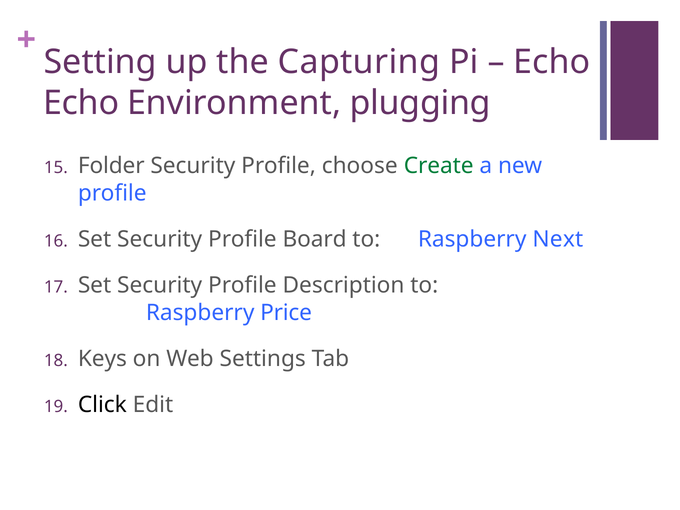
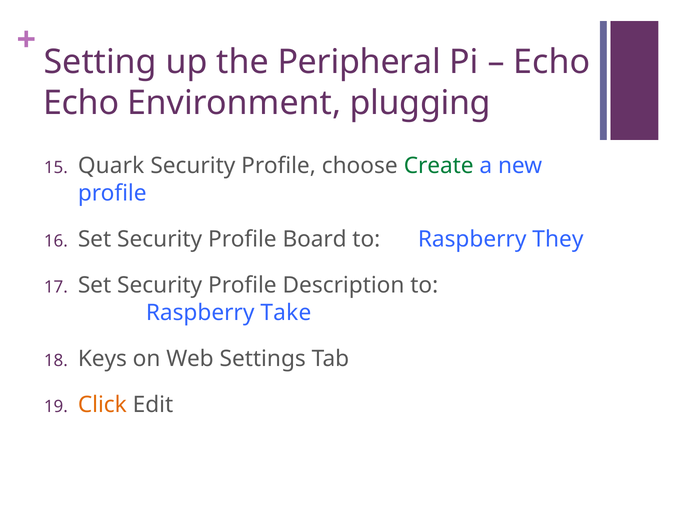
Capturing: Capturing -> Peripheral (359, 62)
Folder: Folder -> Quark (111, 166)
Next: Next -> They (558, 239)
Price: Price -> Take (286, 313)
Click colour: black -> orange (102, 405)
